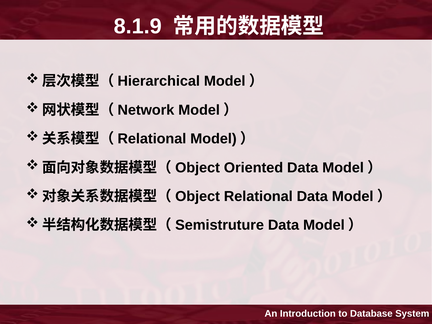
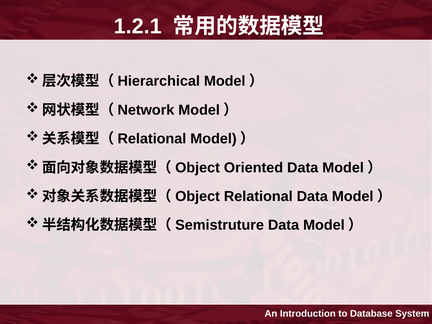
8.1.9: 8.1.9 -> 1.2.1 (138, 27)
